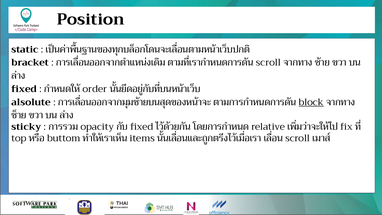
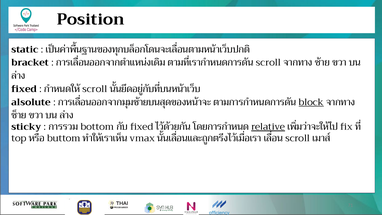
order: order -> scroll (95, 89)
opacity: opacity -> bottom (97, 127)
relative underline: none -> present (268, 127)
items: items -> vmax (142, 138)
